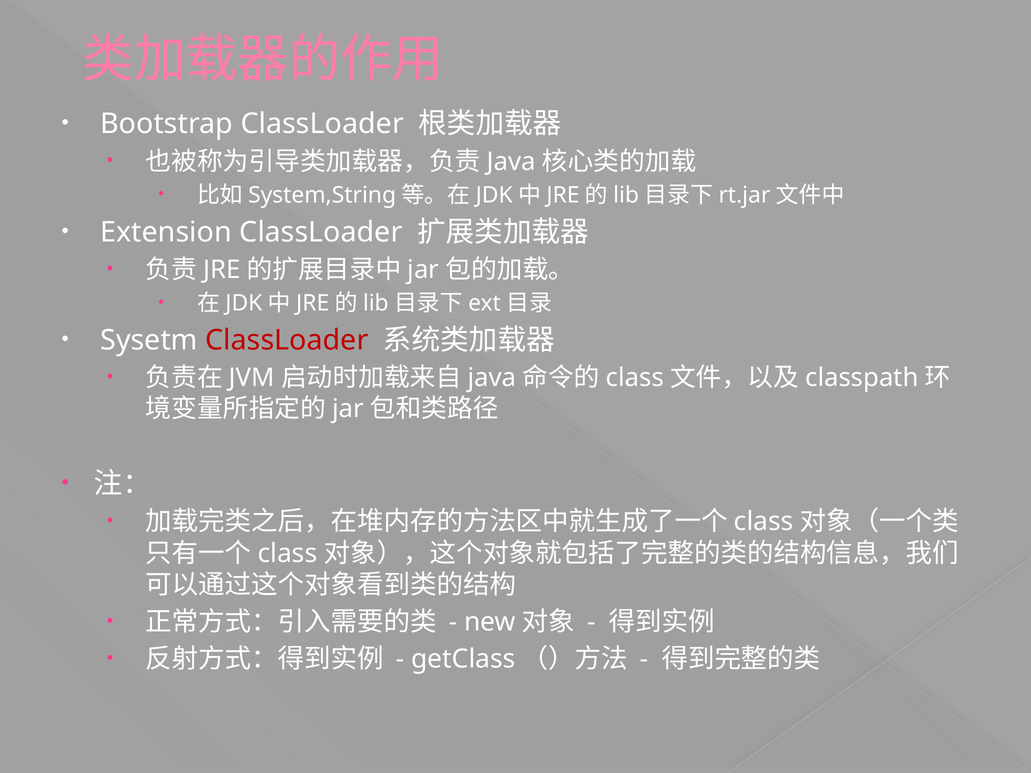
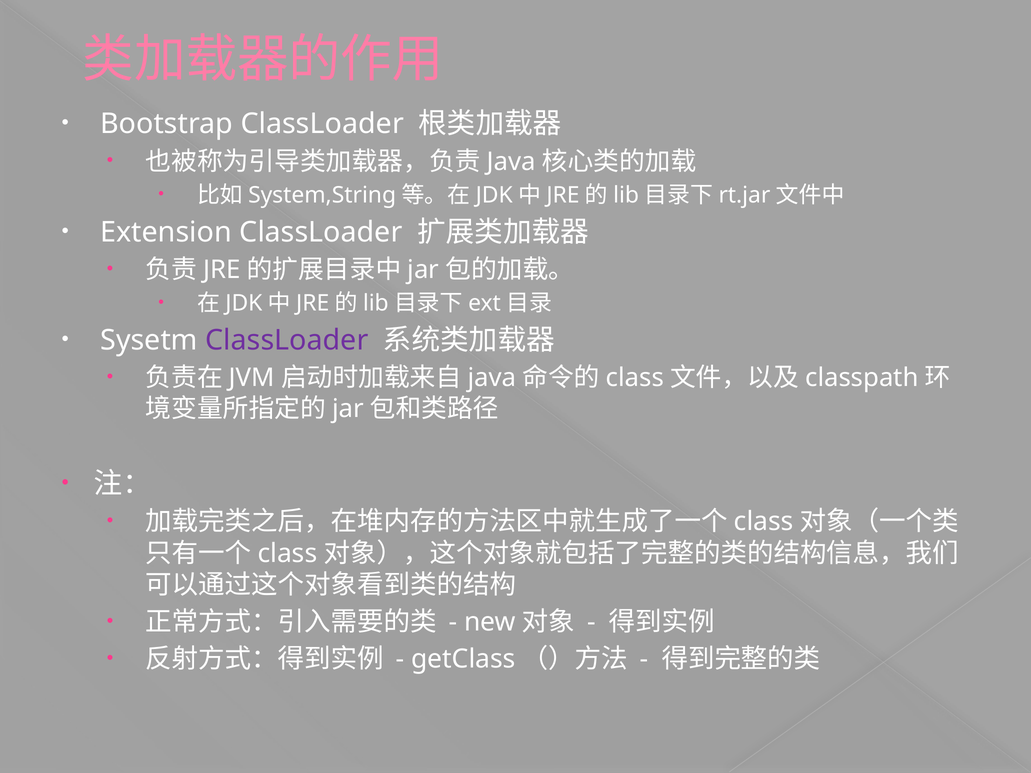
ClassLoader colour: red -> purple (287, 340)
